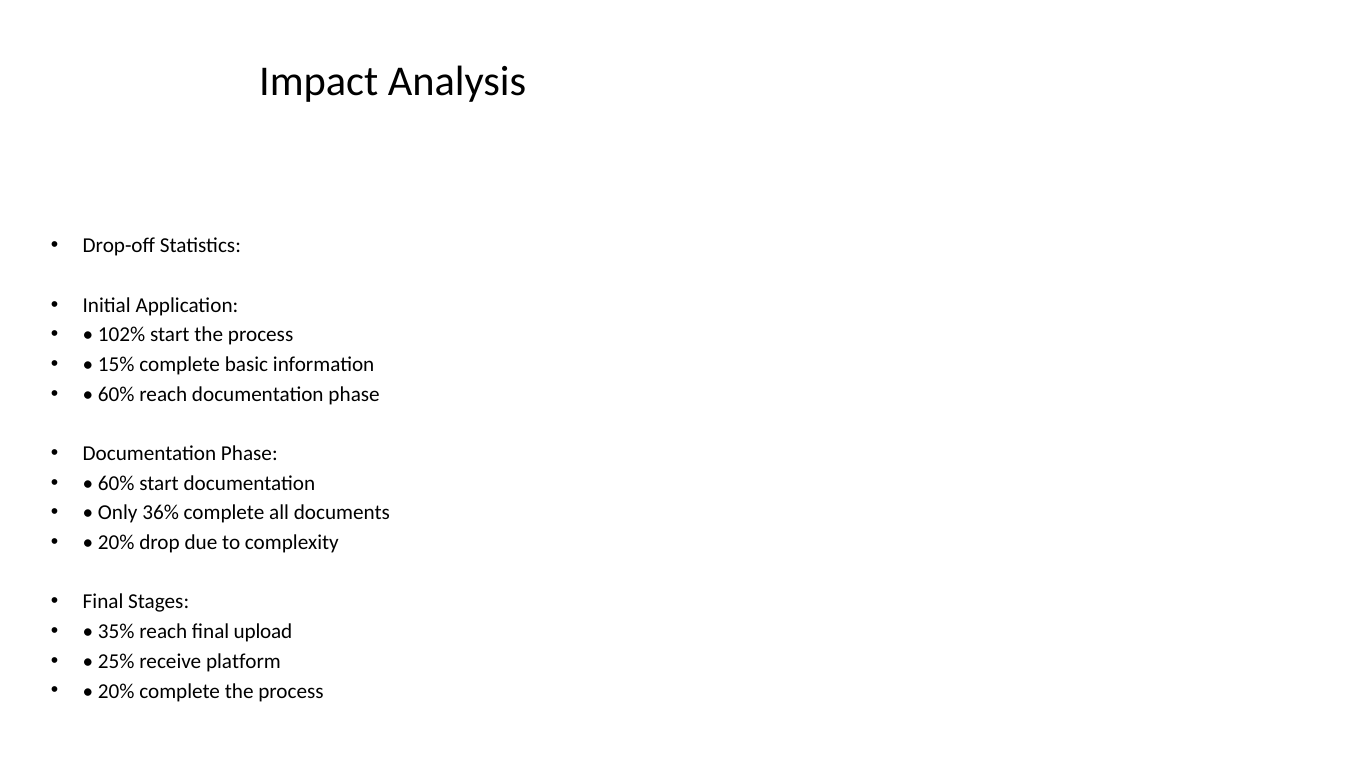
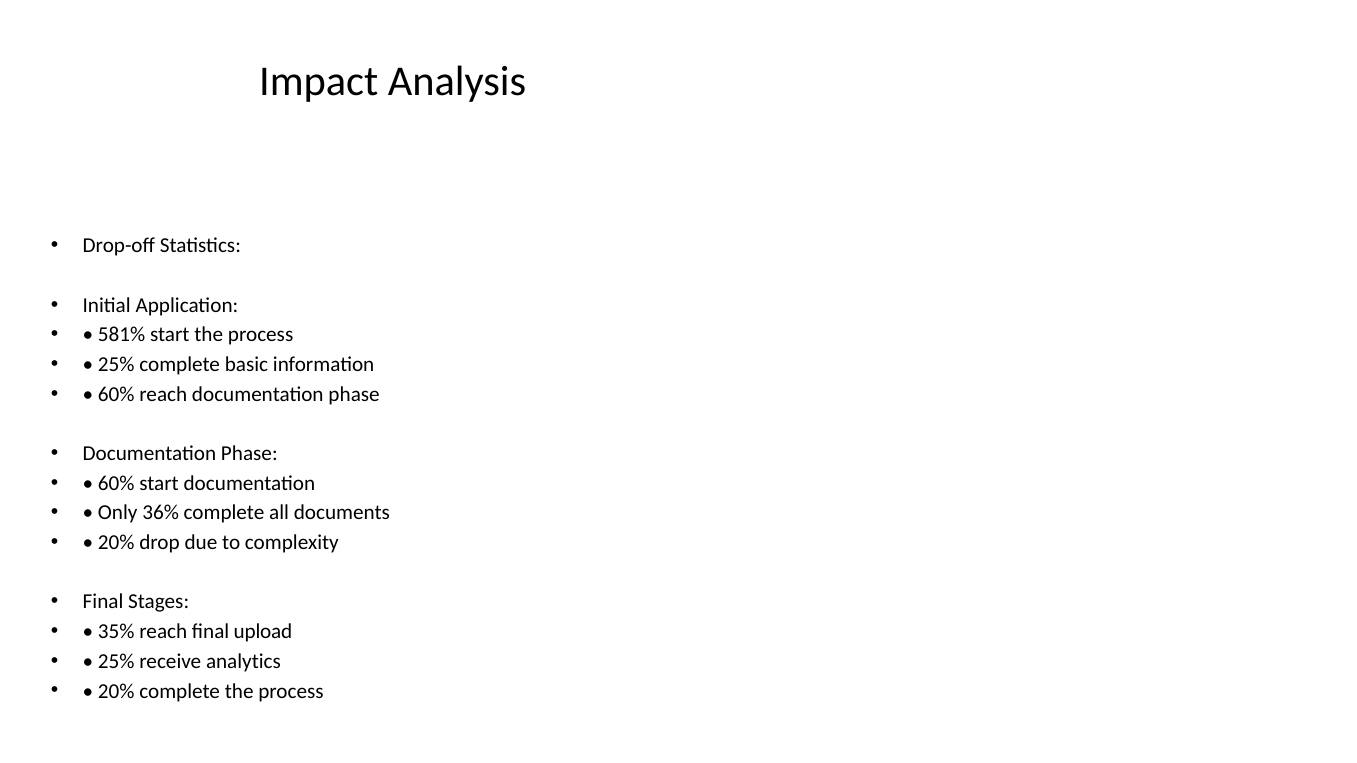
102%: 102% -> 581% (122, 335)
15%: 15% -> 25% (116, 365)
platform: platform -> analytics (243, 662)
